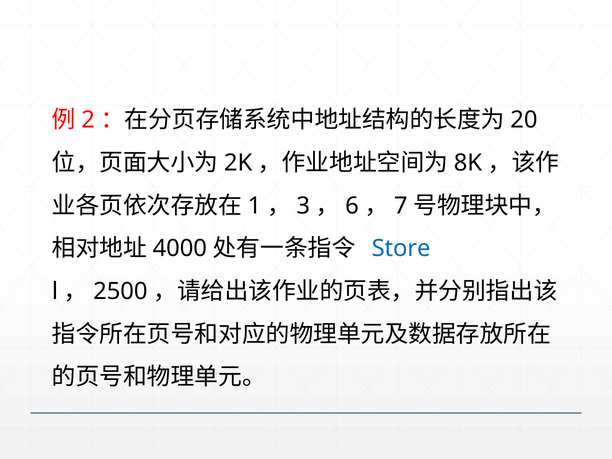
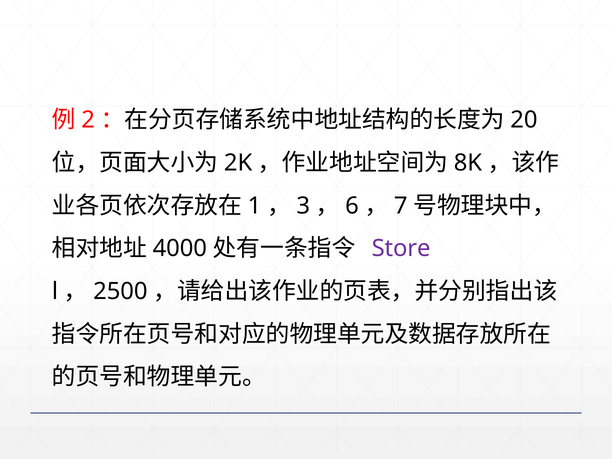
Store colour: blue -> purple (401, 249)
